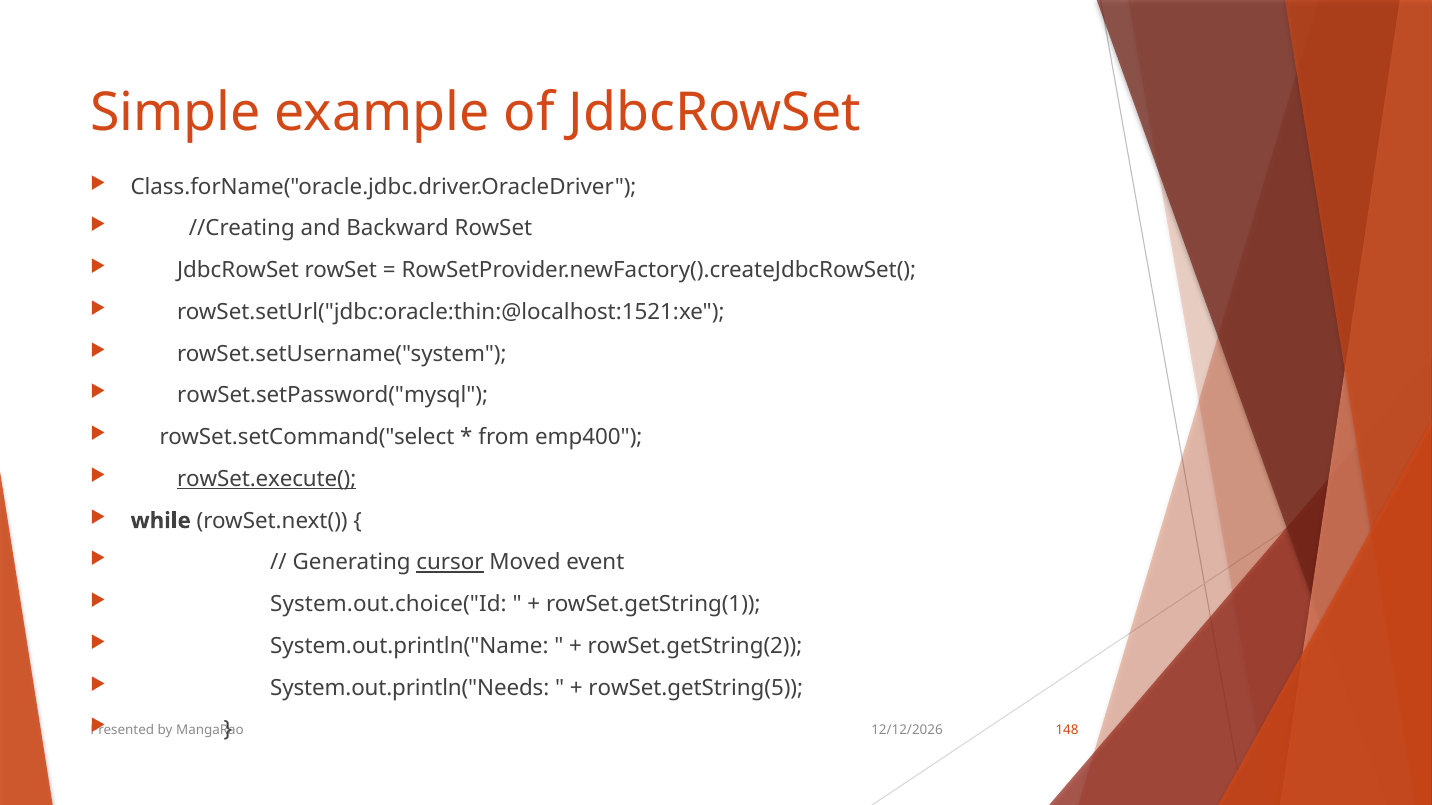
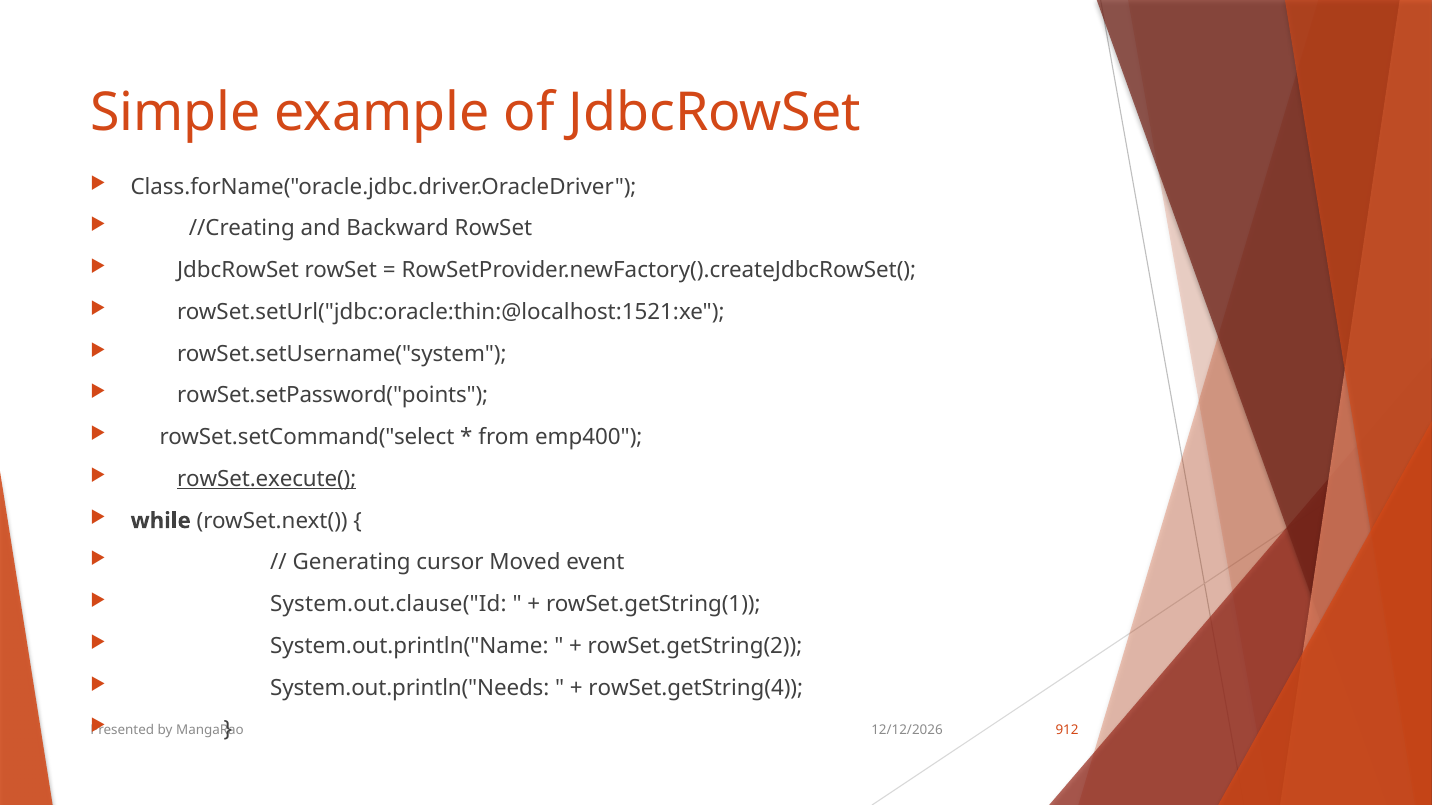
rowSet.setPassword("mysql: rowSet.setPassword("mysql -> rowSet.setPassword("points (333, 396)
cursor underline: present -> none (450, 563)
System.out.choice("Id: System.out.choice("Id -> System.out.clause("Id (388, 605)
rowSet.getString(5: rowSet.getString(5 -> rowSet.getString(4 (696, 688)
148: 148 -> 912 (1067, 731)
